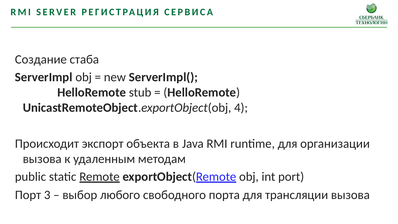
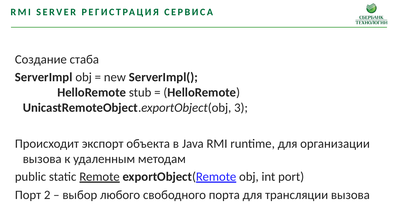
4: 4 -> 3 (241, 108)
3: 3 -> 2 (47, 195)
